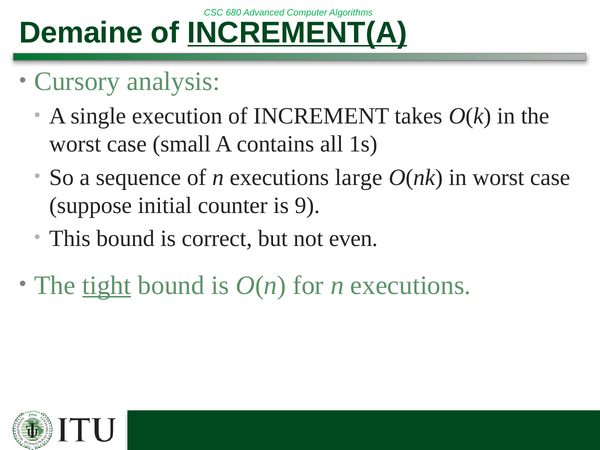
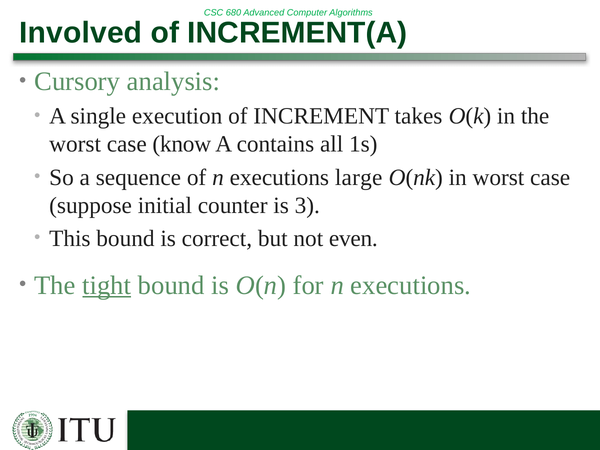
Demaine: Demaine -> Involved (81, 33)
INCREMENT(A underline: present -> none (297, 33)
small: small -> know (182, 144)
9: 9 -> 3 (307, 205)
